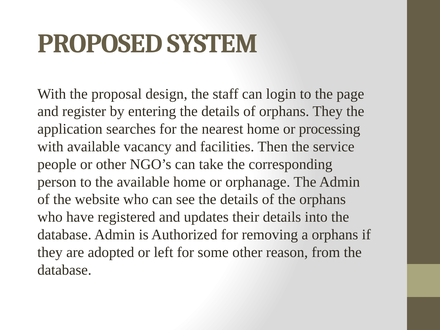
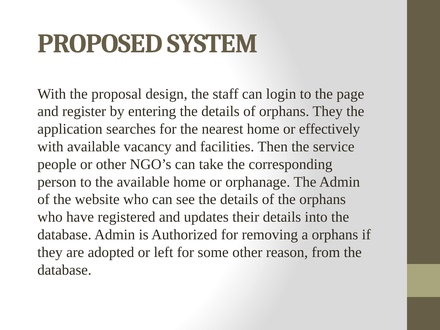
processing: processing -> effectively (330, 129)
